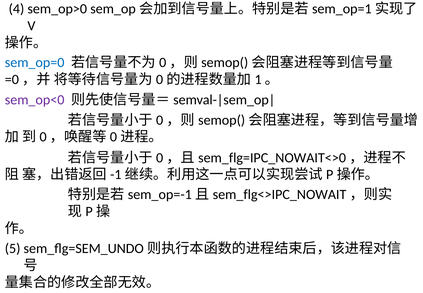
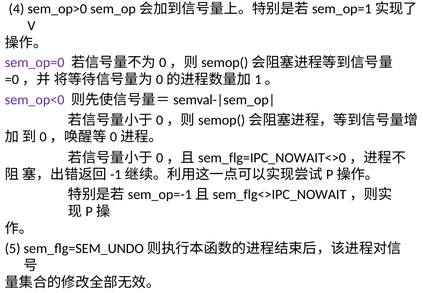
sem_op=0 colour: blue -> purple (35, 62)
